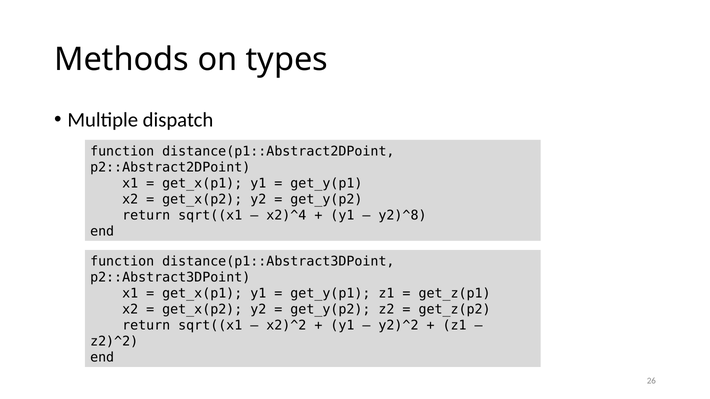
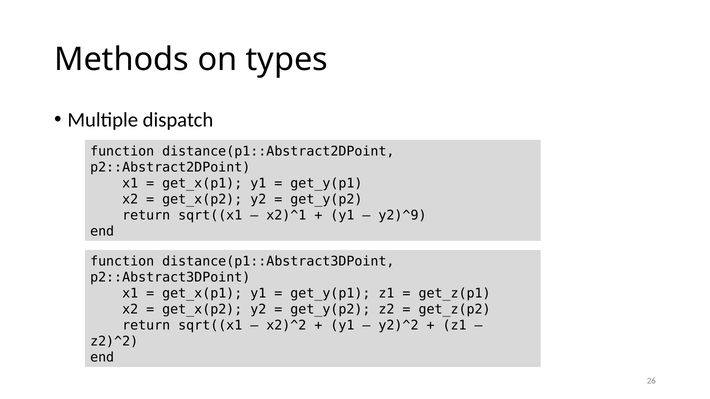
x2)^4: x2)^4 -> x2)^1 (286, 215)
y2)^8: y2)^8 -> y2)^9 (402, 215)
